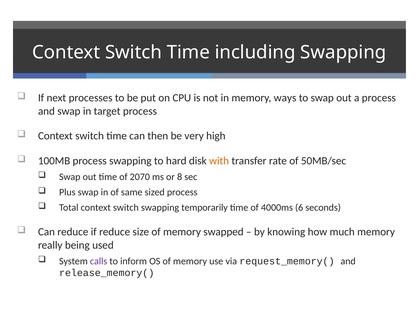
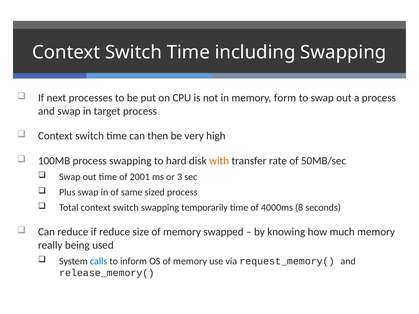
ways: ways -> form (285, 98)
2070: 2070 -> 2001 (140, 177)
8: 8 -> 3 (180, 177)
6: 6 -> 8 (299, 208)
calls colour: purple -> blue (99, 261)
